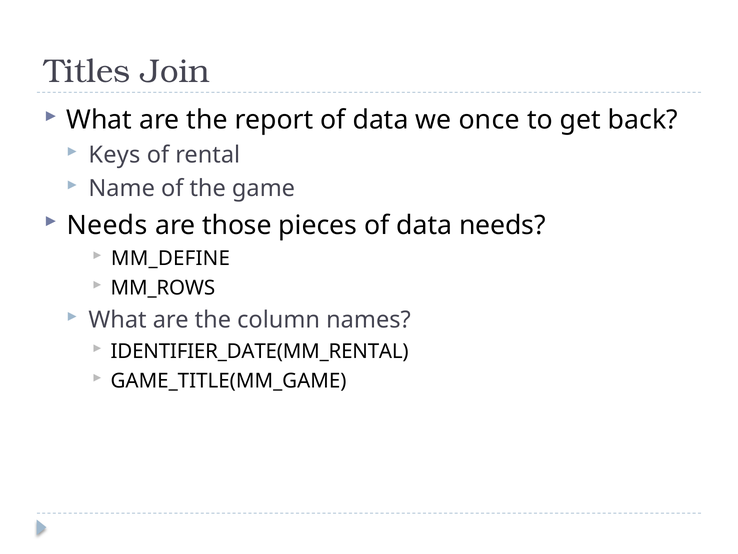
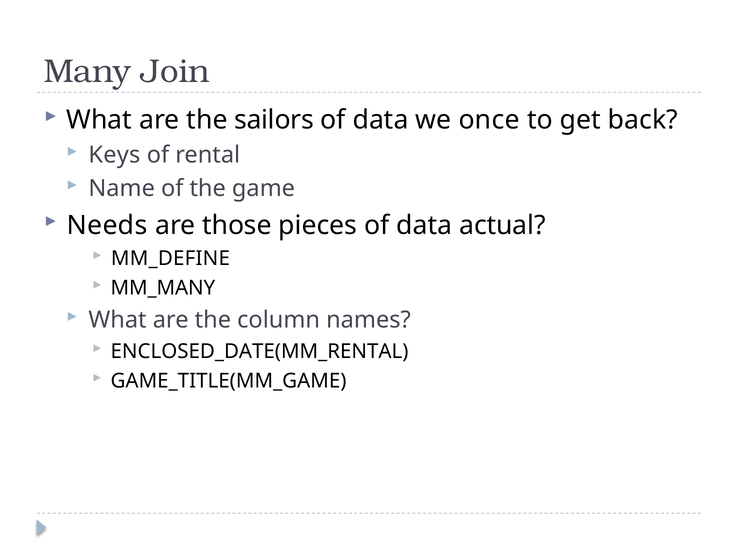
Titles: Titles -> Many (87, 71)
report: report -> sailors (274, 120)
data needs: needs -> actual (502, 225)
MM_ROWS: MM_ROWS -> MM_MANY (163, 288)
IDENTIFIER_DATE(MM_RENTAL: IDENTIFIER_DATE(MM_RENTAL -> ENCLOSED_DATE(MM_RENTAL (260, 351)
